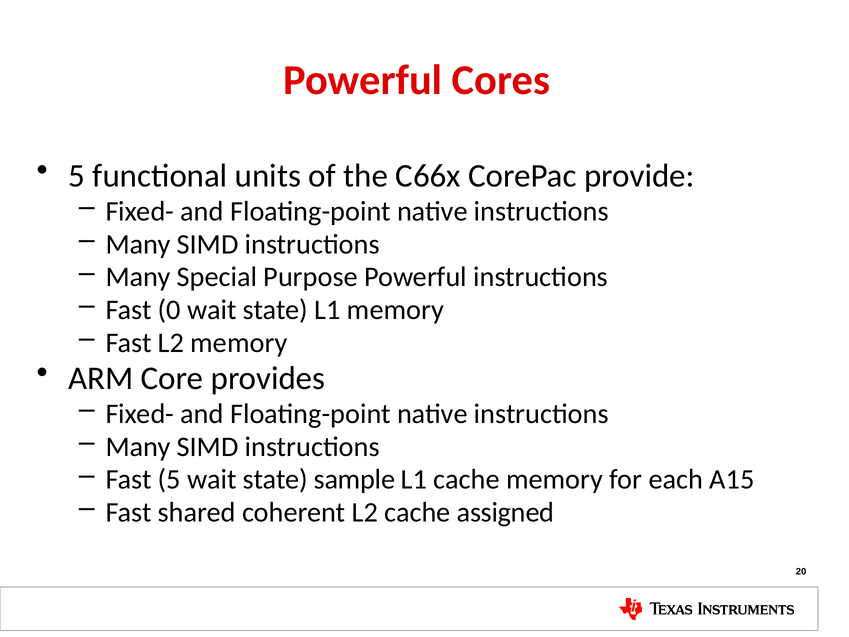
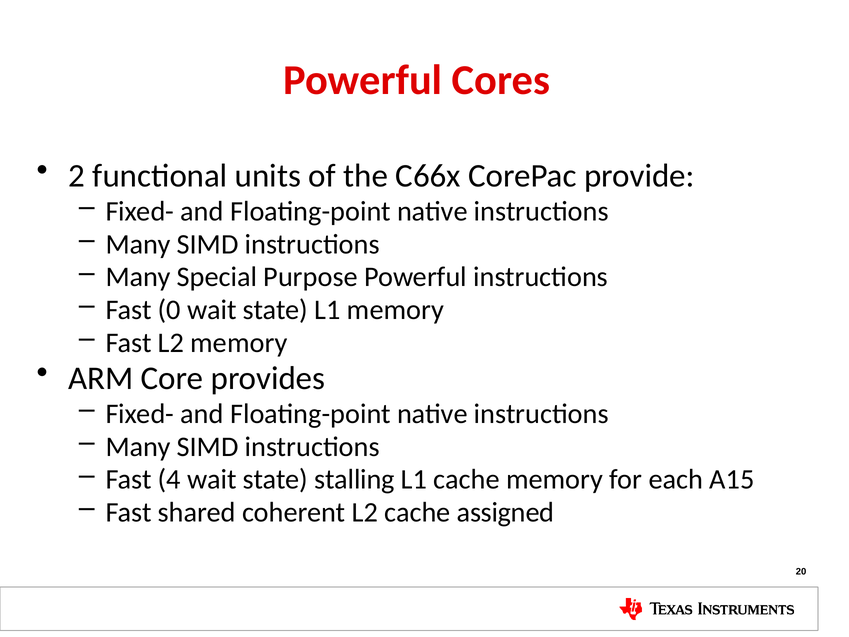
5: 5 -> 2 (77, 176)
Fast 5: 5 -> 4 (169, 479)
sample: sample -> stalling (354, 479)
